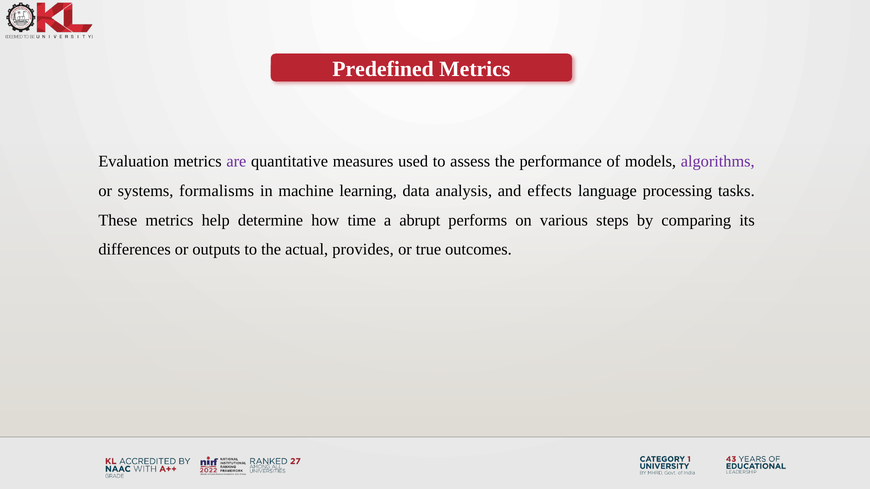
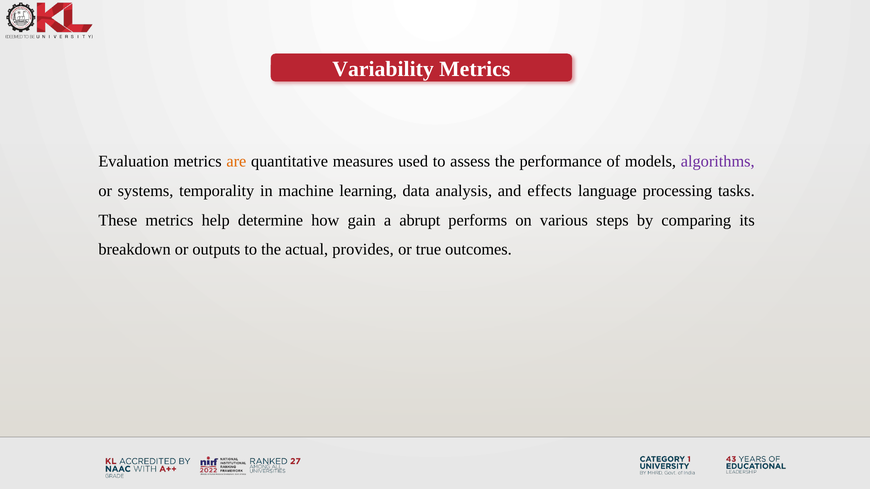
Predefined: Predefined -> Variability (383, 69)
are colour: purple -> orange (236, 162)
formalisms: formalisms -> temporality (217, 191)
time: time -> gain (362, 220)
differences: differences -> breakdown (135, 250)
